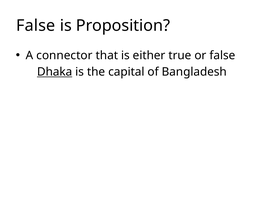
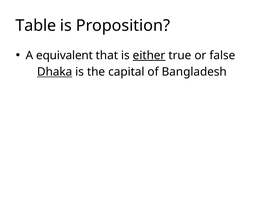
False: False -> Table (36, 26)
connector: connector -> equivalent (65, 55)
either underline: none -> present (149, 55)
